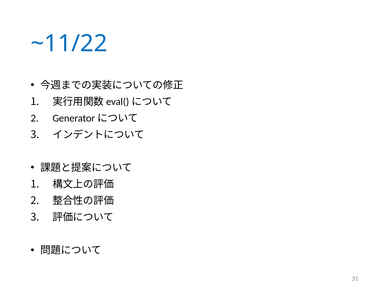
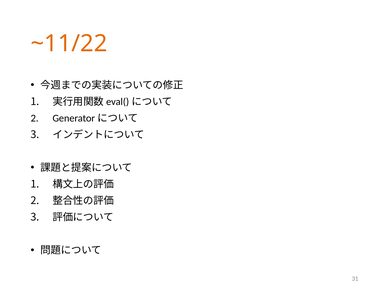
~11/22 colour: blue -> orange (69, 44)
